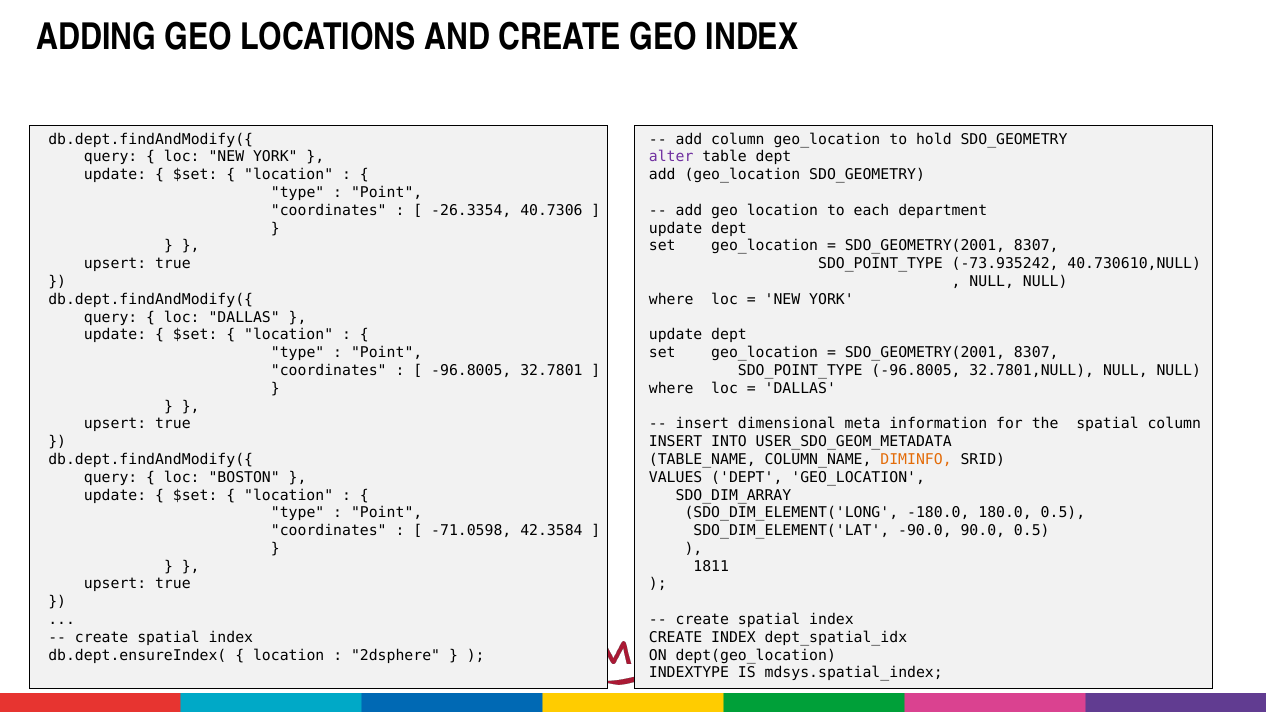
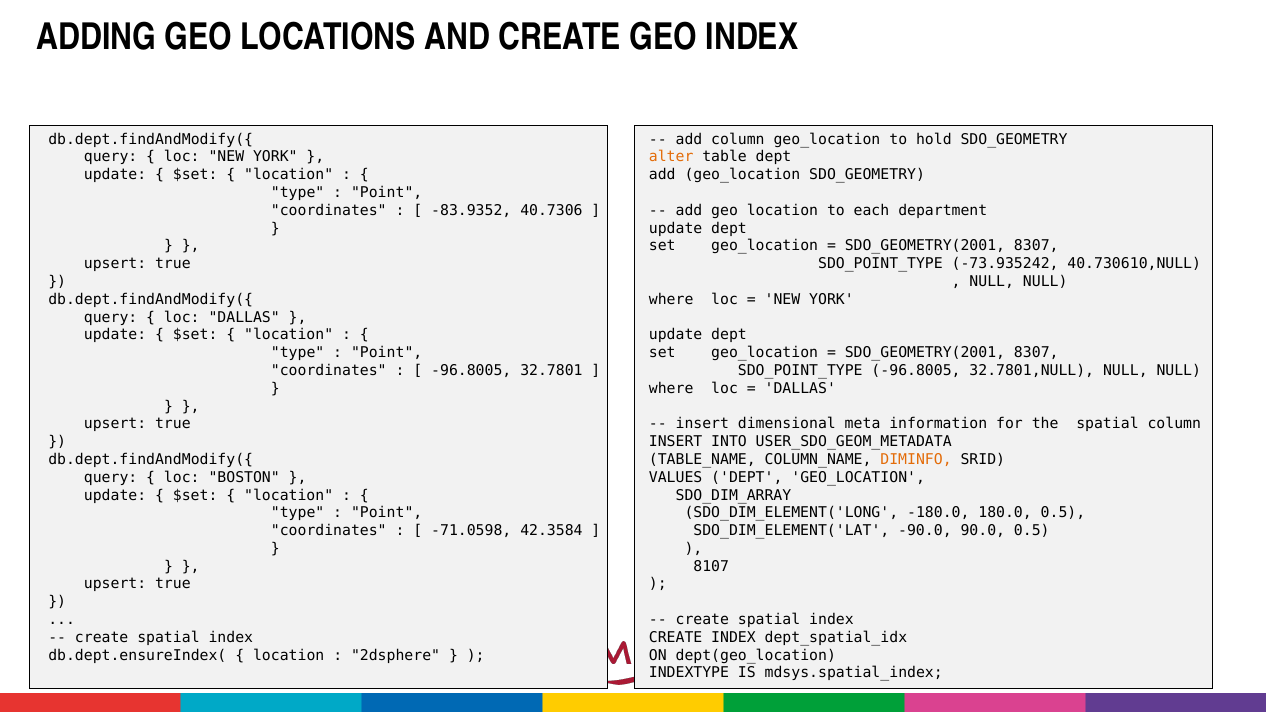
alter colour: purple -> orange (671, 157)
-26.3354: -26.3354 -> -83.9352 (471, 211)
1811: 1811 -> 8107 (711, 566)
